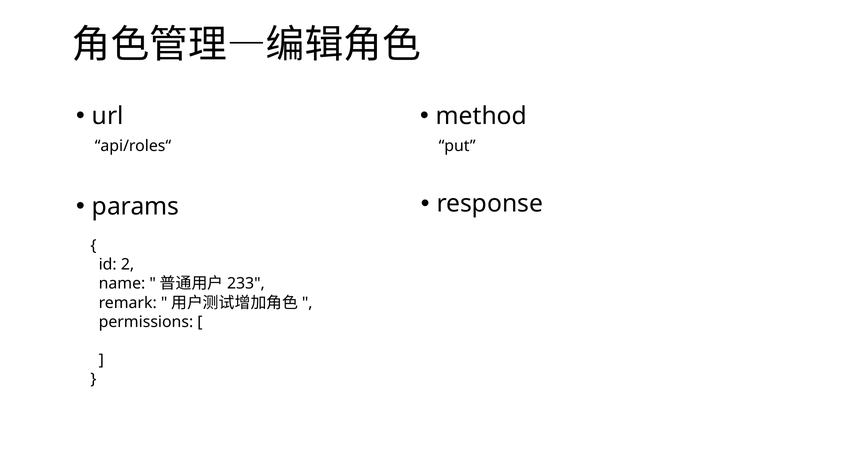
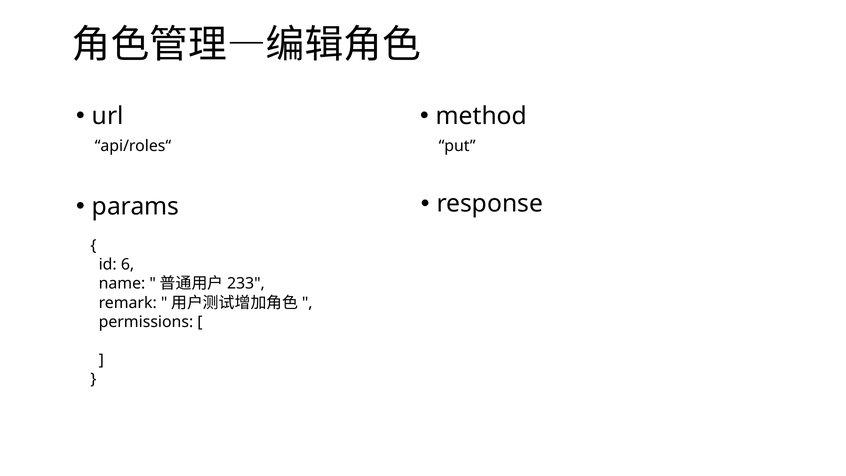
2: 2 -> 6 (128, 265)
